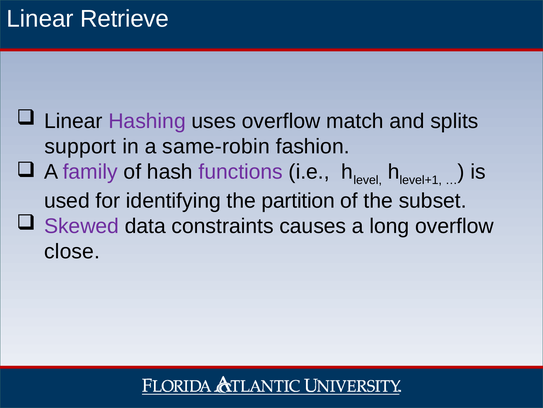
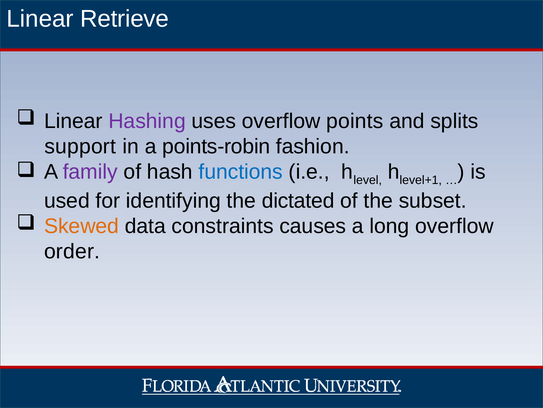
match: match -> points (355, 121)
same-robin: same-robin -> points-robin (216, 146)
functions colour: purple -> blue (241, 172)
partition: partition -> dictated (298, 200)
Skewed colour: purple -> orange (82, 226)
close: close -> order (72, 251)
